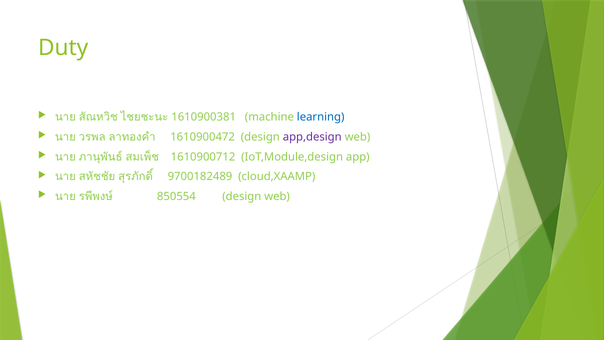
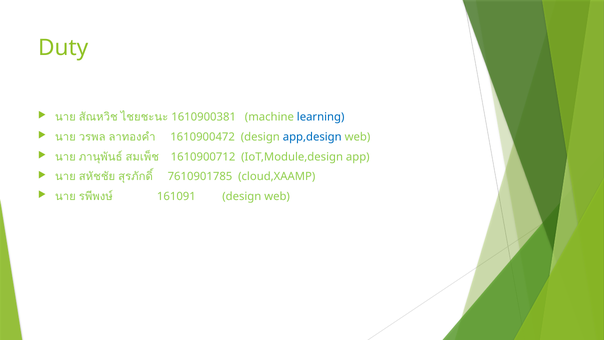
app,design colour: purple -> blue (312, 137)
9700182489: 9700182489 -> 7610901785 (200, 177)
850554: 850554 -> 161091 (176, 196)
